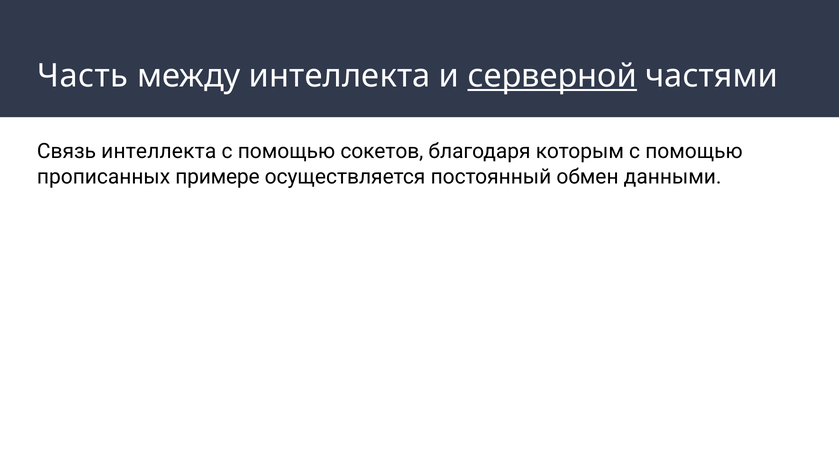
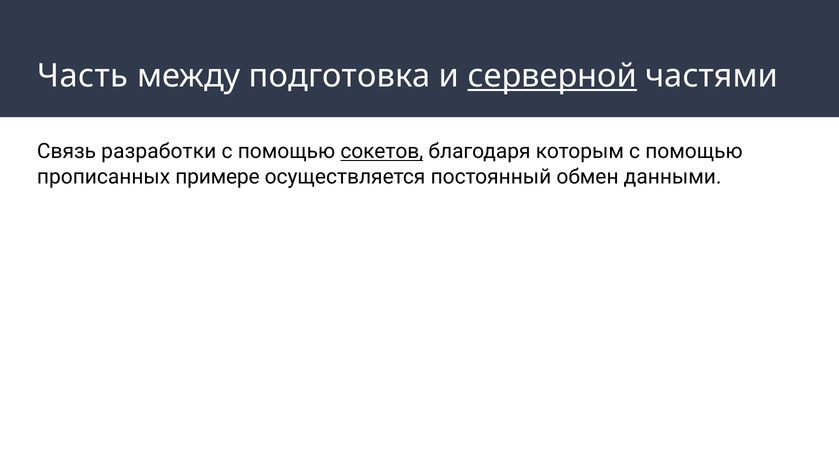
между интеллекта: интеллекта -> подготовка (340, 76)
Связь интеллекта: интеллекта -> разработки (159, 151)
сокетов underline: none -> present (382, 151)
